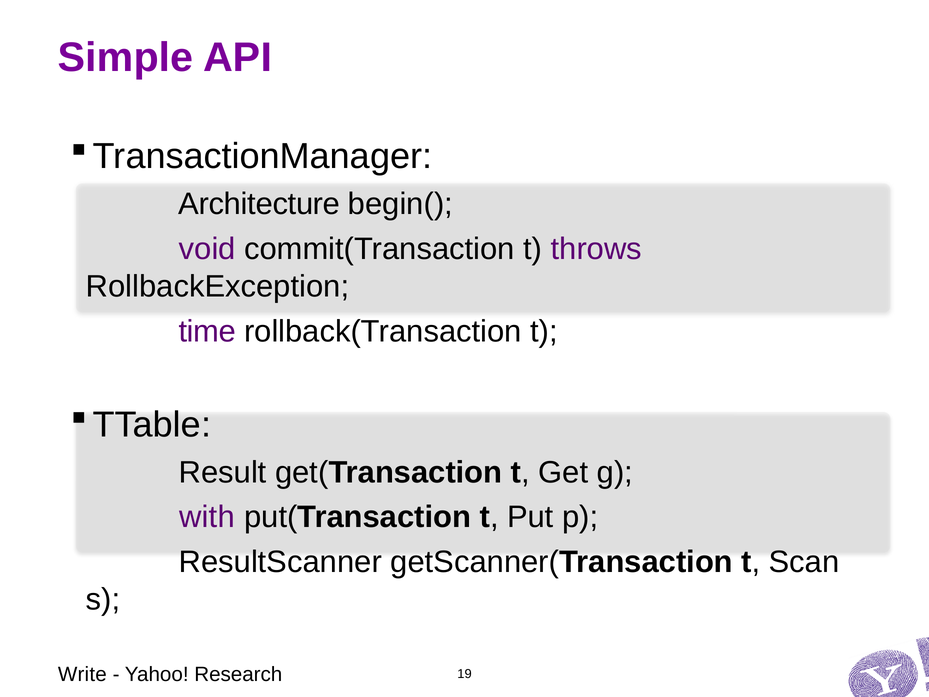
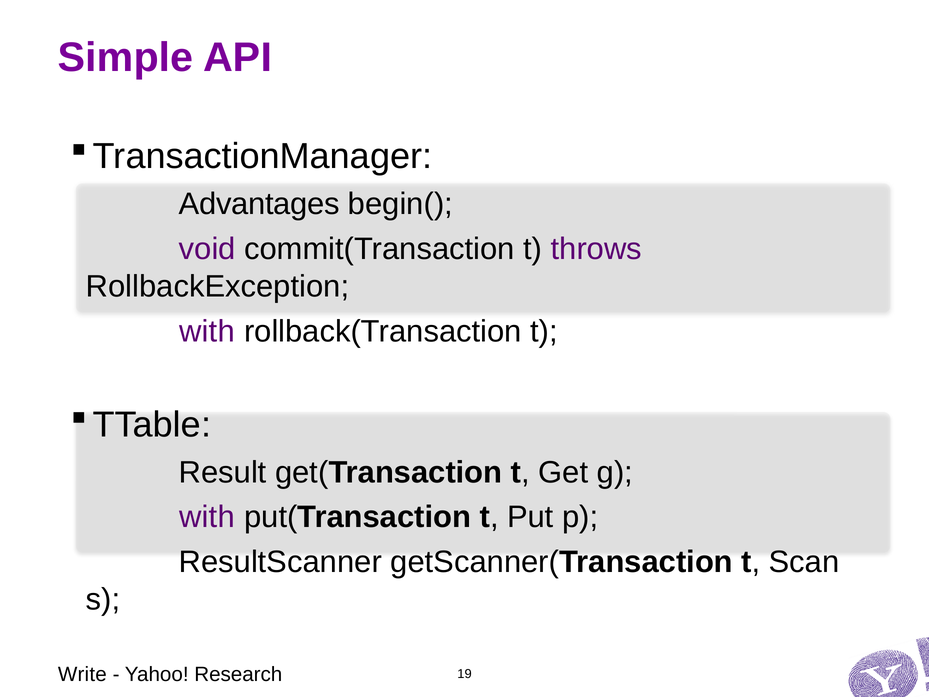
Architecture: Architecture -> Advantages (259, 204)
time: time -> with (207, 331)
